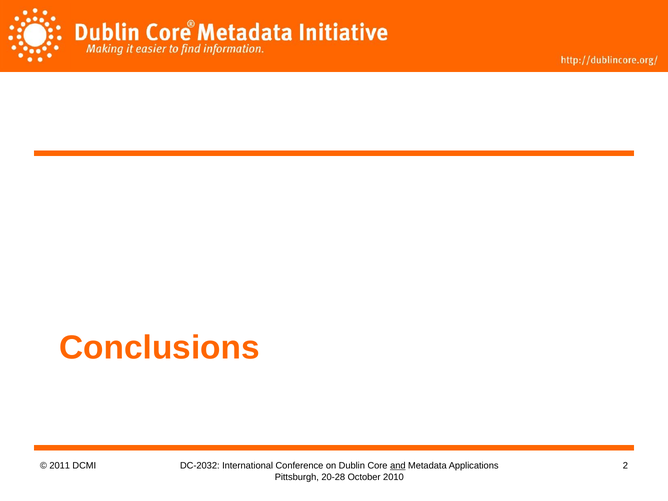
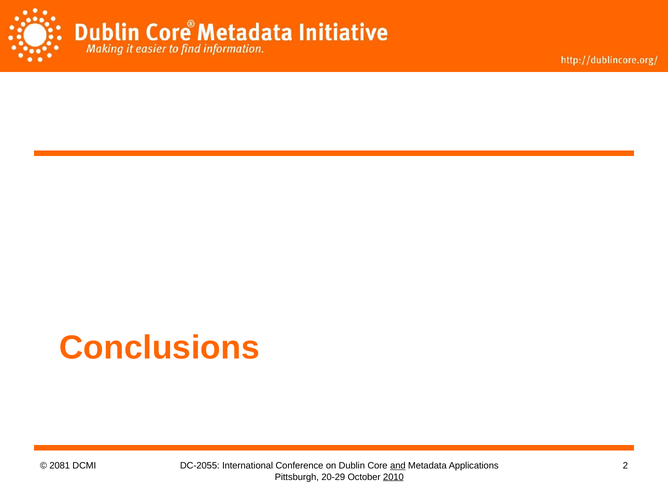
2011: 2011 -> 2081 (60, 466)
DC-2032: DC-2032 -> DC-2055 (200, 466)
20-28: 20-28 -> 20-29 (333, 477)
2010 underline: none -> present (393, 477)
